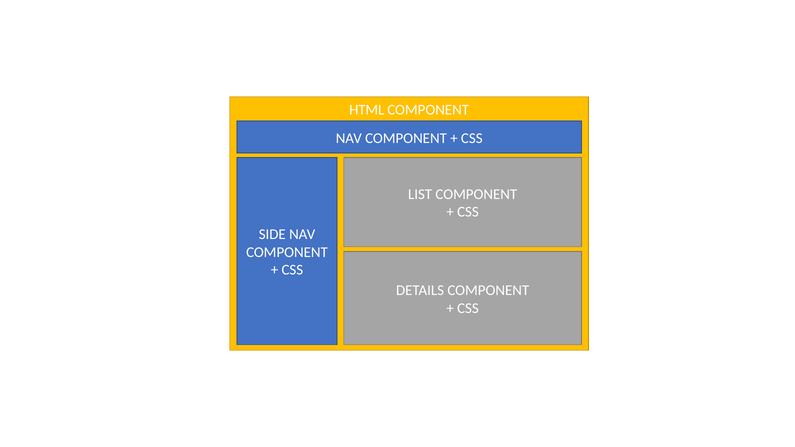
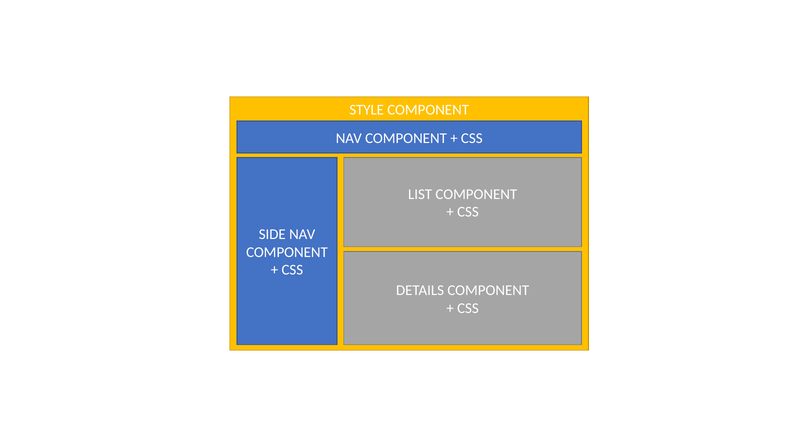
HTML: HTML -> STYLE (367, 110)
